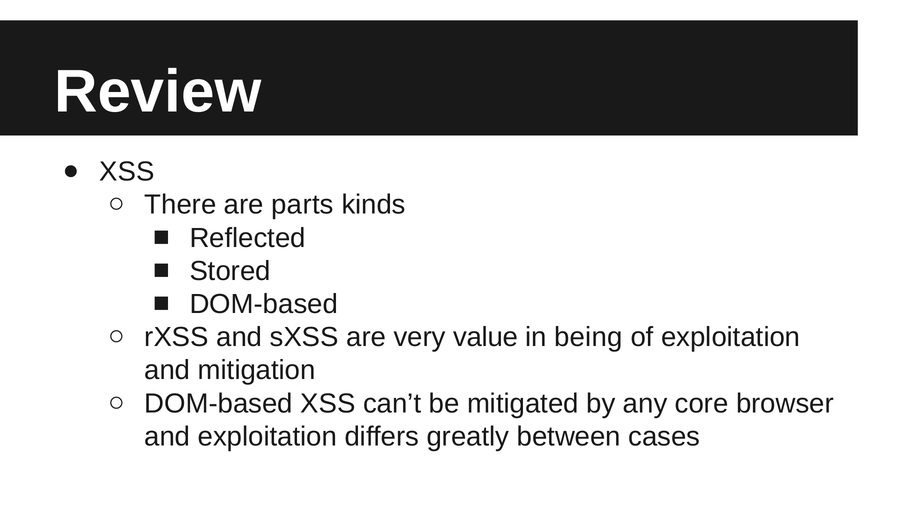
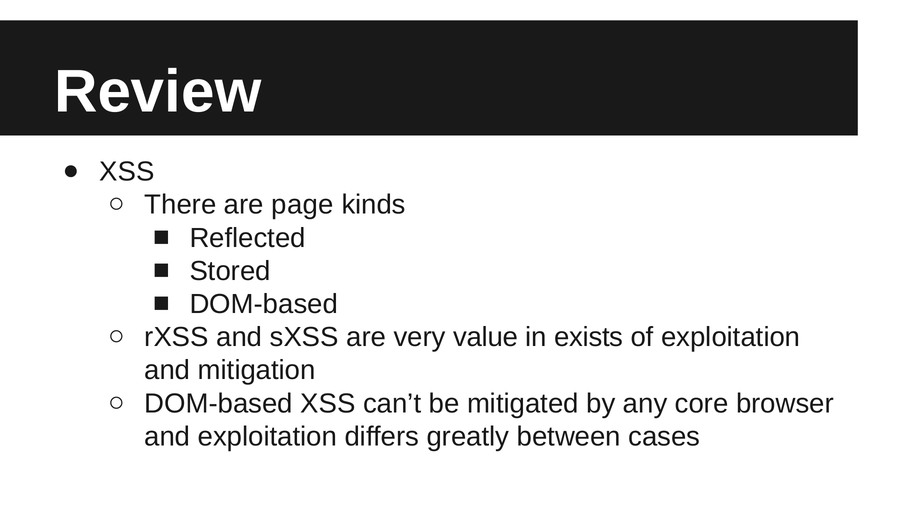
parts: parts -> page (303, 205)
being: being -> exists (589, 337)
